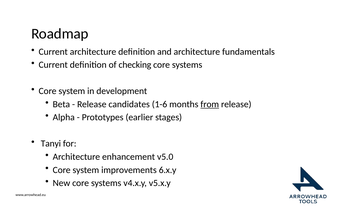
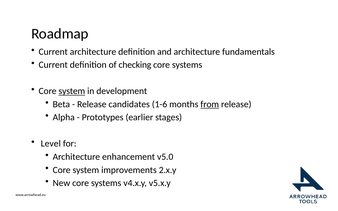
system underline: none -> present (72, 91)
Tanyi: Tanyi -> Level (51, 144)
6.x.y: 6.x.y -> 2.x.y (168, 170)
